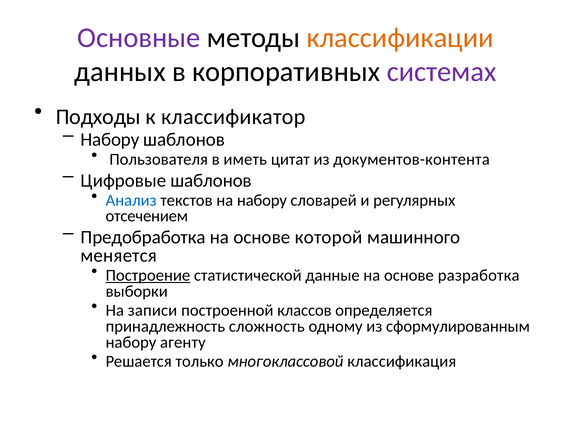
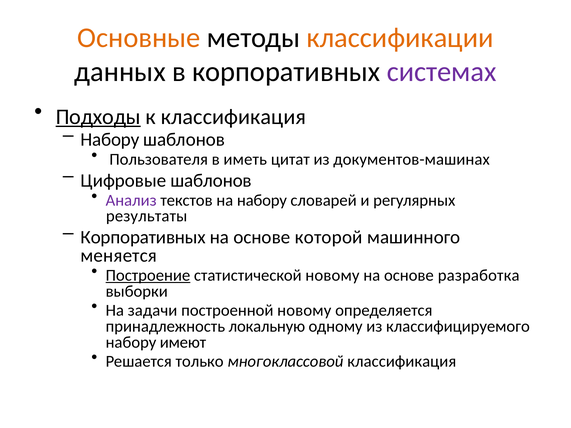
Основные colour: purple -> orange (139, 38)
Подходы underline: none -> present (98, 117)
к классификатор: классификатор -> классификация (233, 117)
документов-контента: документов-контента -> документов-машинах (412, 159)
Анализ colour: blue -> purple (131, 200)
отсечением: отсечением -> результаты (147, 216)
Предобработка: Предобработка -> Корпоративных (143, 237)
статистической данные: данные -> новому (332, 275)
записи: записи -> задачи (153, 310)
построенной классов: классов -> новому (304, 310)
сложность: сложность -> локальную (267, 326)
сформулированным: сформулированным -> классифицируемого (458, 326)
агенту: агенту -> имеют (183, 342)
